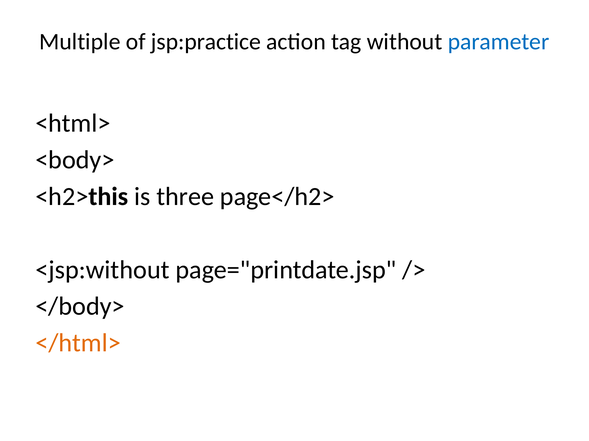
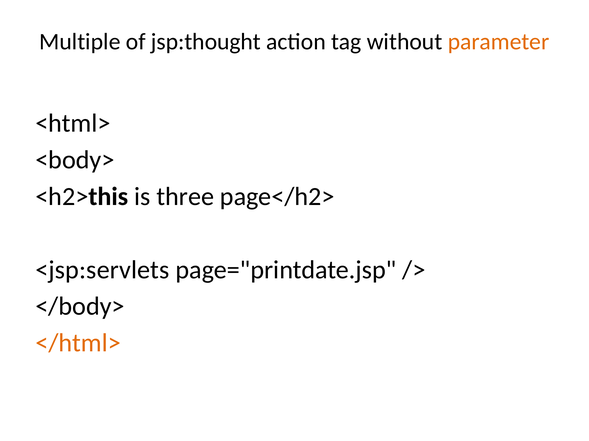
jsp:practice: jsp:practice -> jsp:thought (206, 42)
parameter colour: blue -> orange (499, 42)
<jsp:without: <jsp:without -> <jsp:servlets (102, 270)
